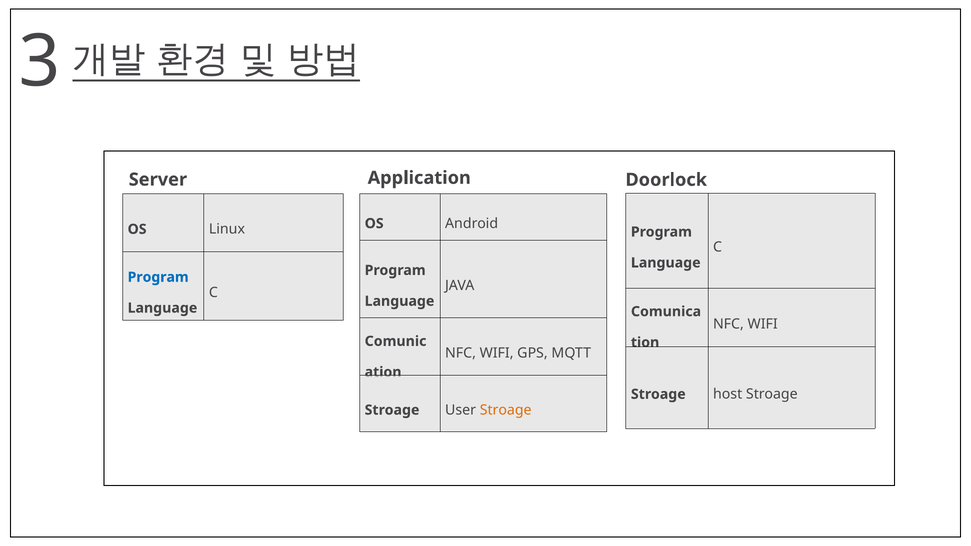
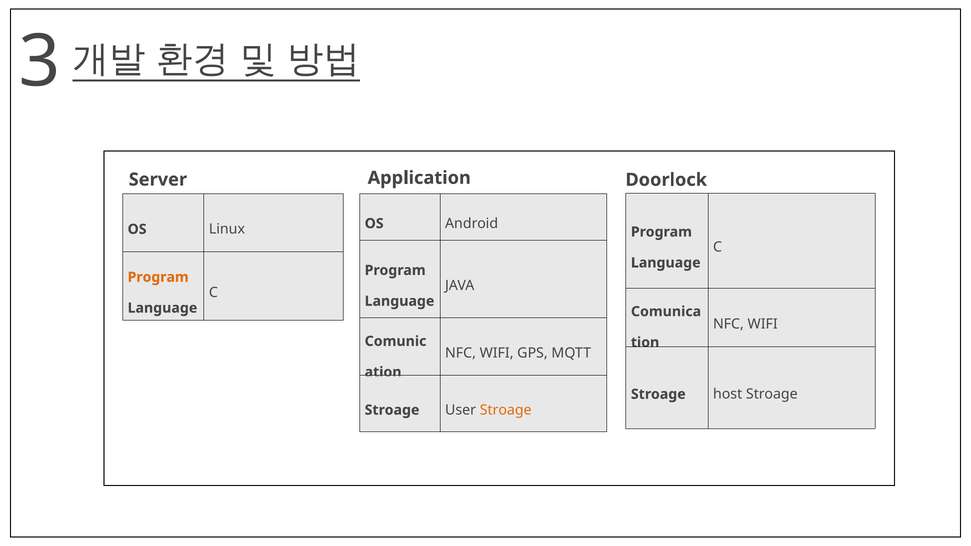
Program colour: blue -> orange (158, 277)
